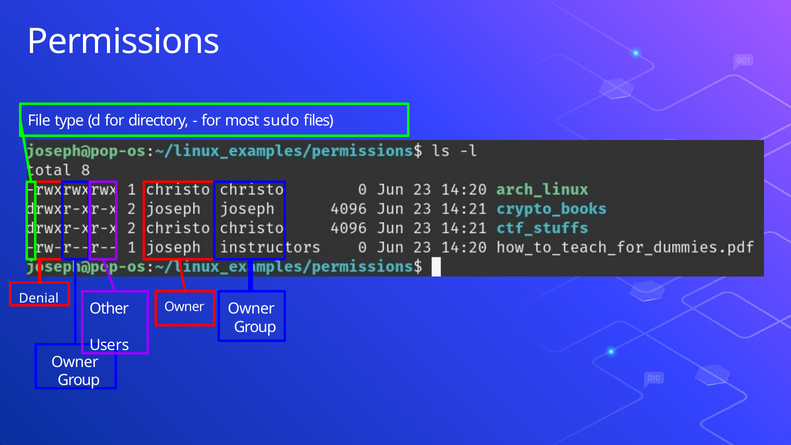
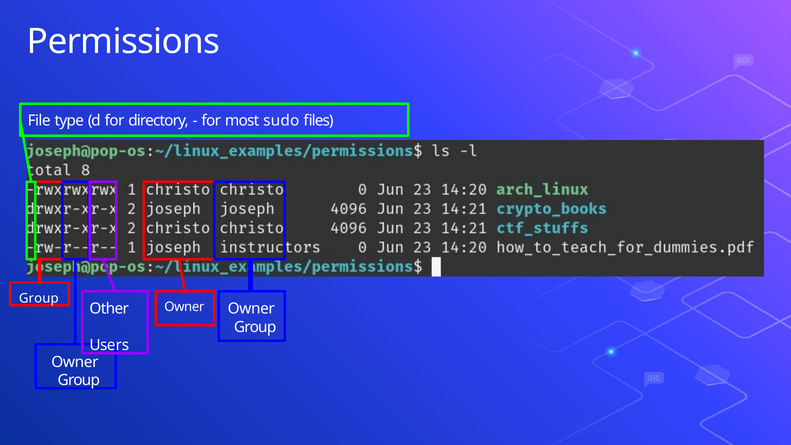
Denial: Denial -> Group (39, 298)
